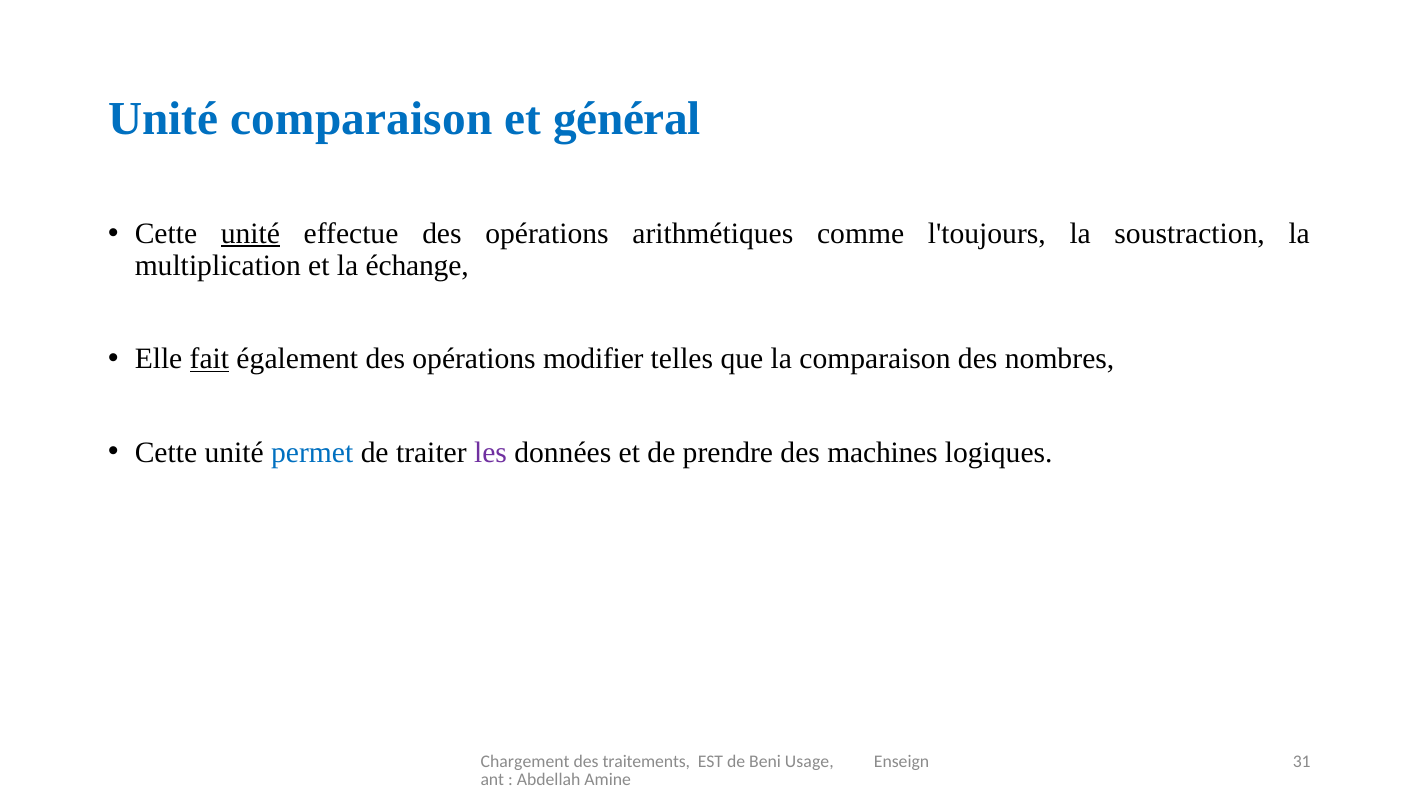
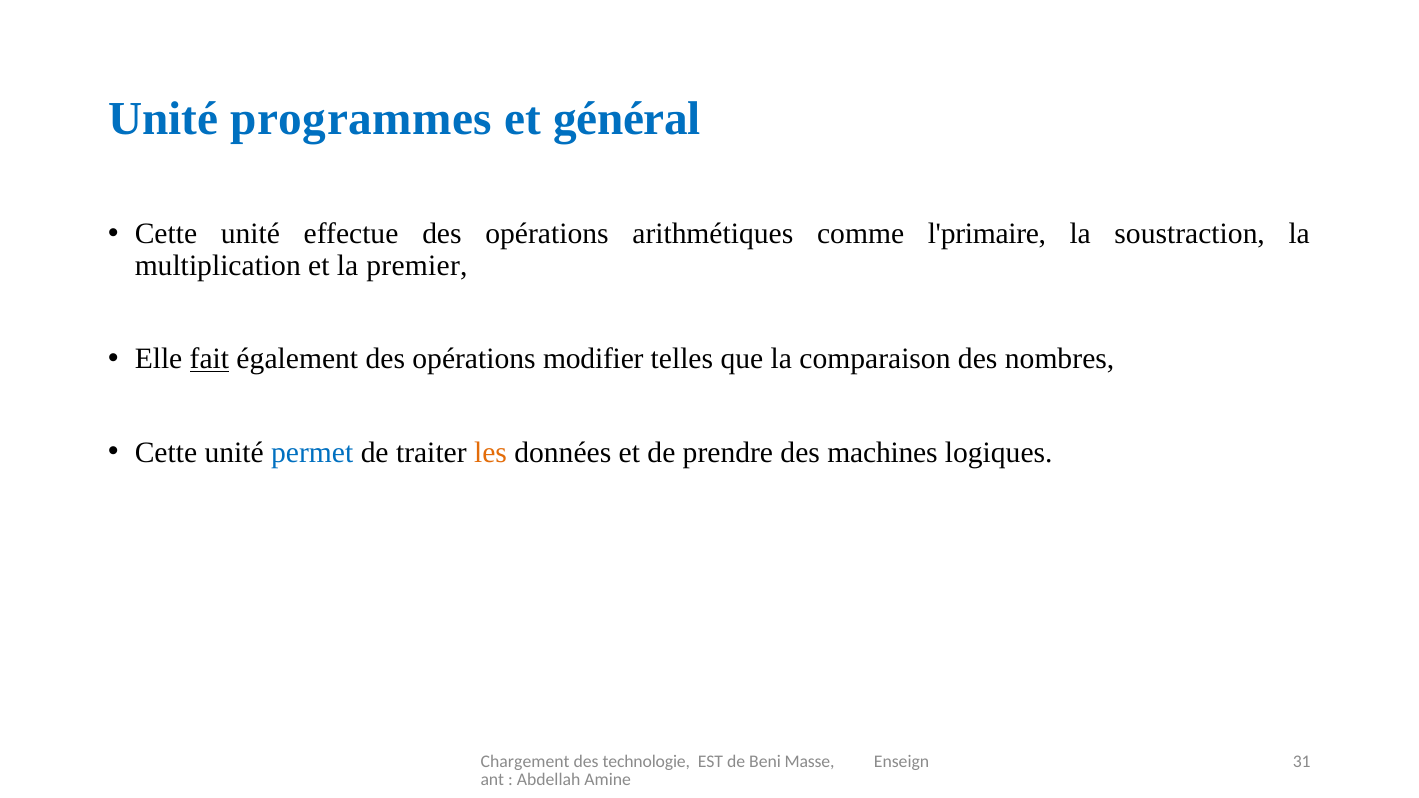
Unité comparaison: comparaison -> programmes (361, 119)
unité underline: present -> none (250, 234)
l'toujours: l'toujours -> l'primaire (987, 234)
échange: échange -> premier (417, 266)
les colour: purple -> orange (491, 452)
traitements: traitements -> technologie (646, 762)
Usage: Usage -> Masse (810, 762)
